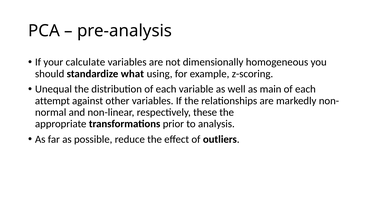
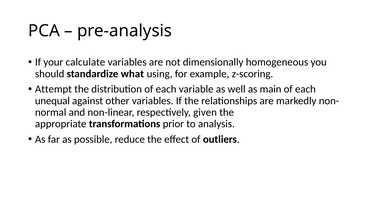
Unequal: Unequal -> Attempt (53, 89)
attempt: attempt -> unequal (52, 101)
these: these -> given (205, 113)
